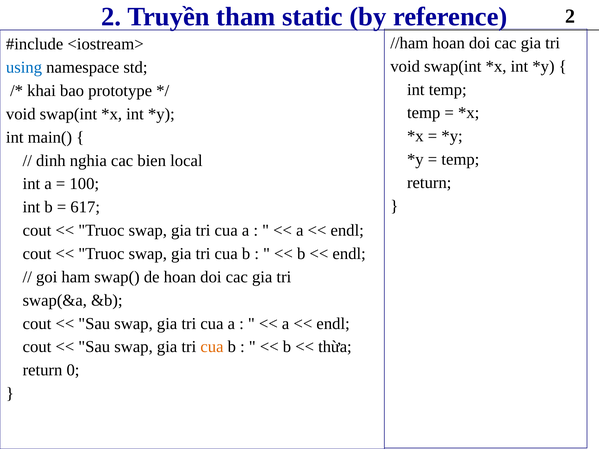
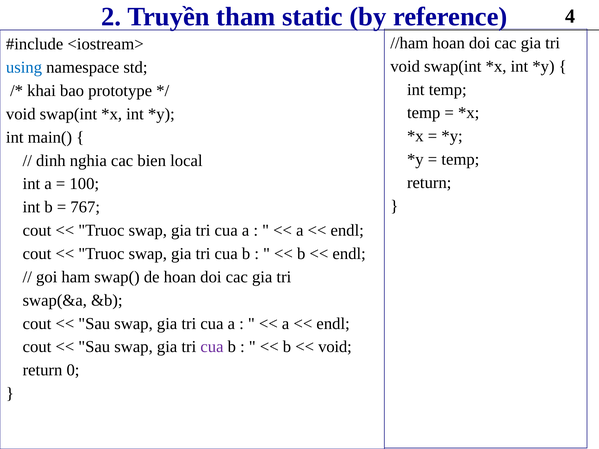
reference 2: 2 -> 4 (570, 16)
617: 617 -> 767 (85, 207)
cua colour: orange -> purple (212, 347)
thừa: thừa -> void (335, 347)
